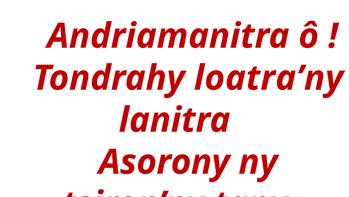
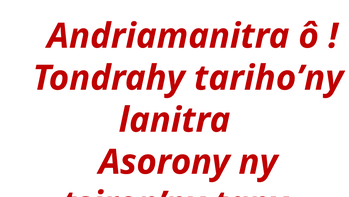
loatra’ny: loatra’ny -> tariho’ny (269, 78)
